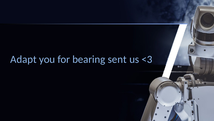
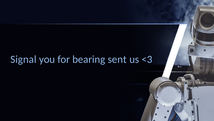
Adapt: Adapt -> Signal (23, 59)
